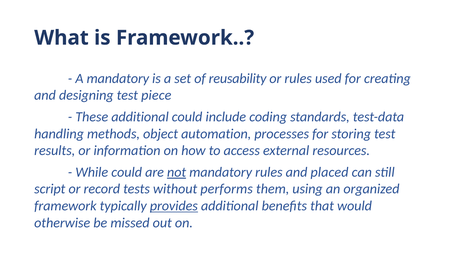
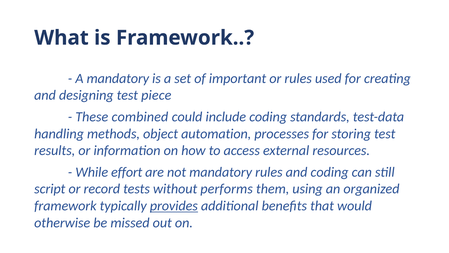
reusability: reusability -> important (238, 78)
These additional: additional -> combined (140, 117)
While could: could -> effort (127, 172)
not underline: present -> none (177, 172)
and placed: placed -> coding (330, 172)
